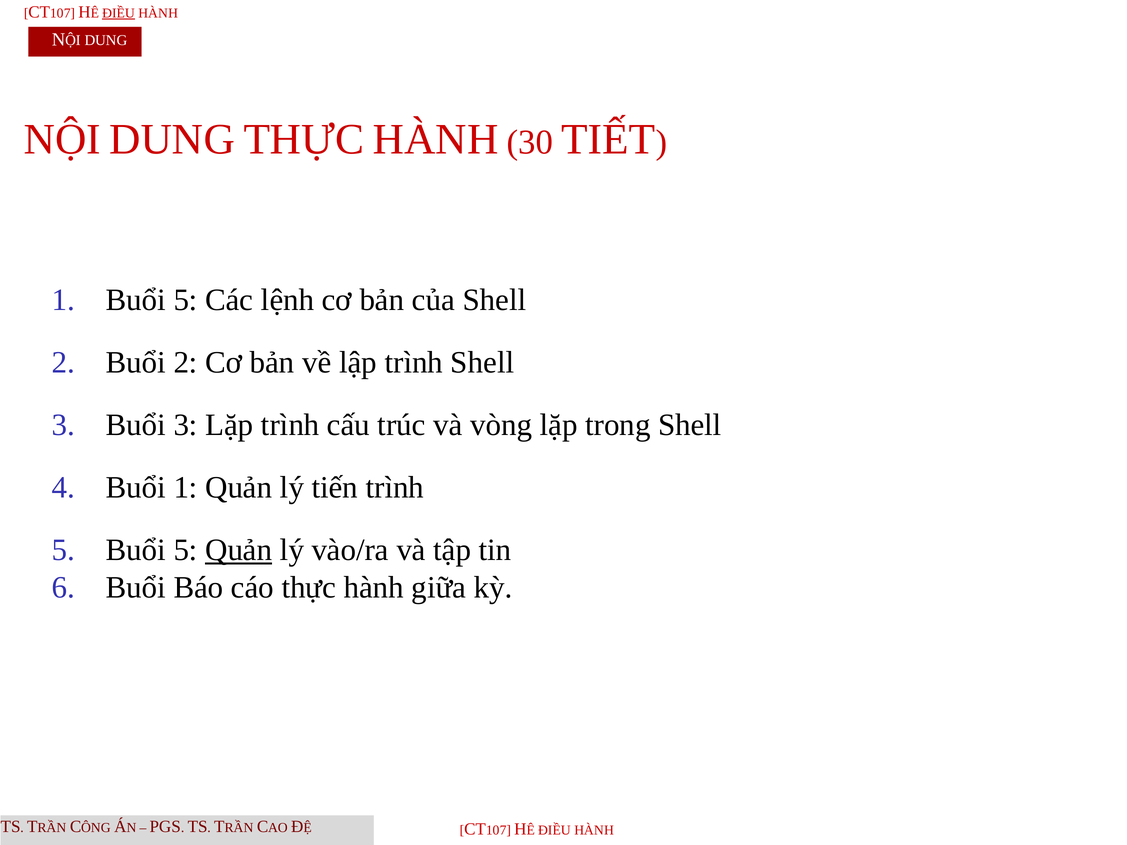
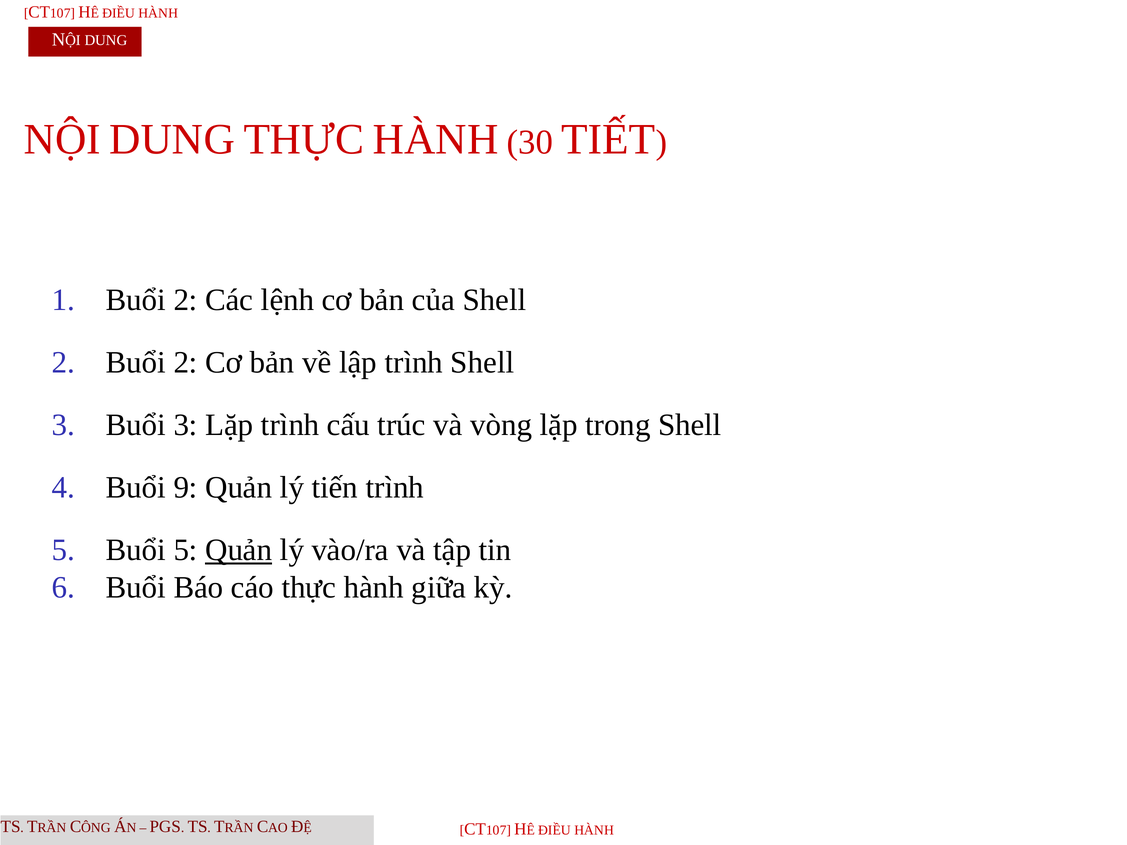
ĐIỀU underline: present -> none (119, 13)
1 Buổi 5: 5 -> 2 (186, 300)
Buổi 1: 1 -> 9 (186, 487)
